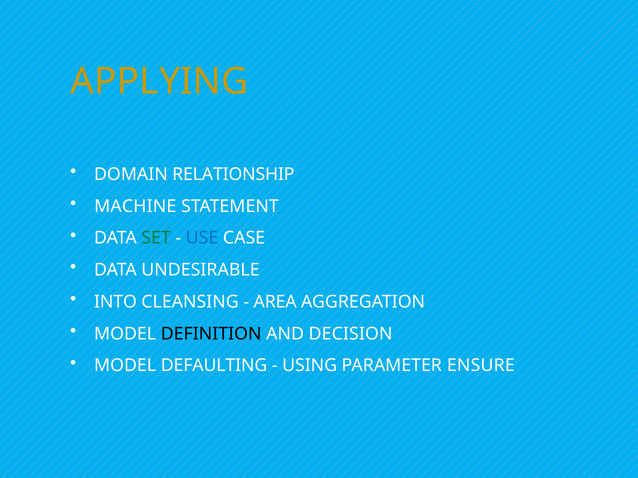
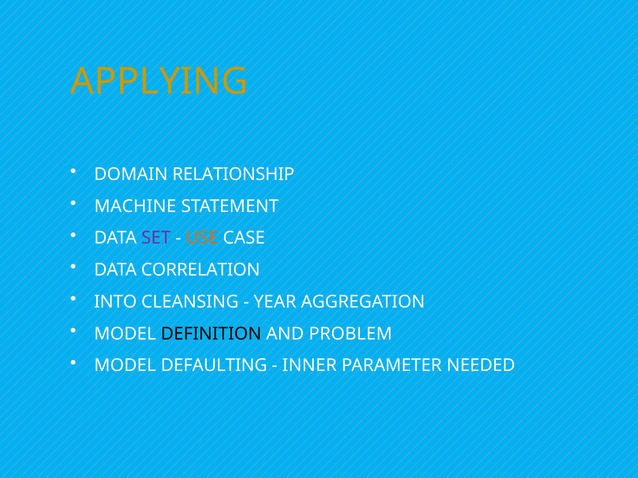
SET colour: green -> purple (156, 238)
USE colour: blue -> orange (202, 238)
UNDESIRABLE: UNDESIRABLE -> CORRELATION (201, 270)
AREA: AREA -> YEAR (275, 302)
DECISION: DECISION -> PROBLEM (351, 334)
USING: USING -> INNER (310, 366)
ENSURE: ENSURE -> NEEDED (481, 366)
